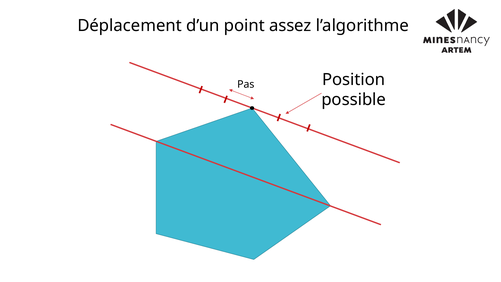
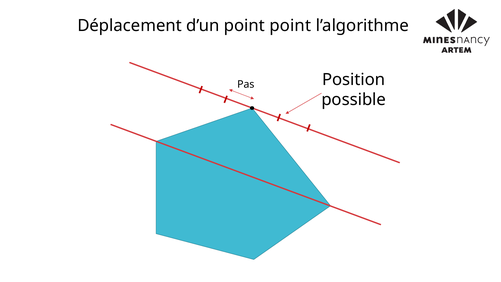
point assez: assez -> point (290, 26)
